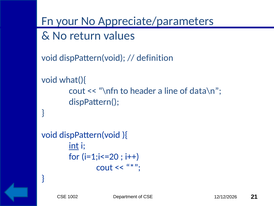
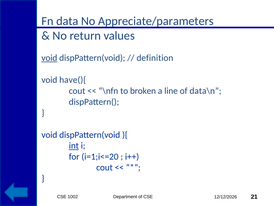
your: your -> data (67, 21)
void underline: none -> present (49, 58)
what(){: what(){ -> have(){ (73, 80)
header: header -> broken (143, 91)
